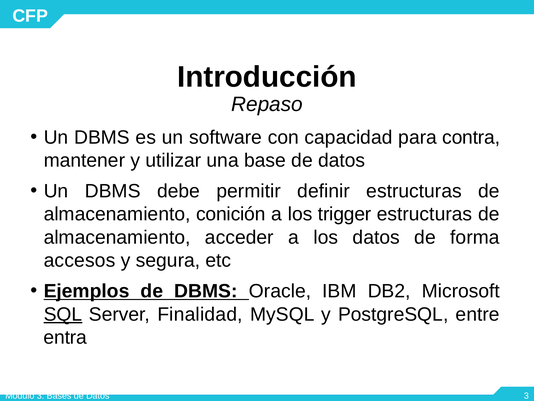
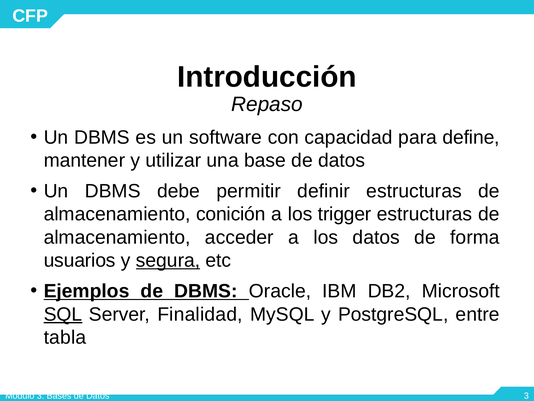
contra: contra -> define (471, 137)
accesos: accesos -> usuarios (80, 260)
segura underline: none -> present (168, 260)
entra: entra -> tabla (65, 337)
